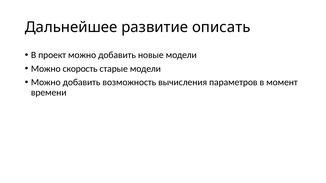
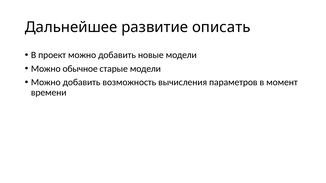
скорость: скорость -> обычное (80, 69)
